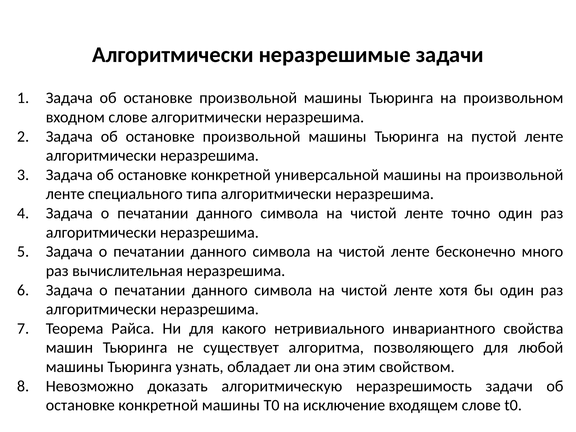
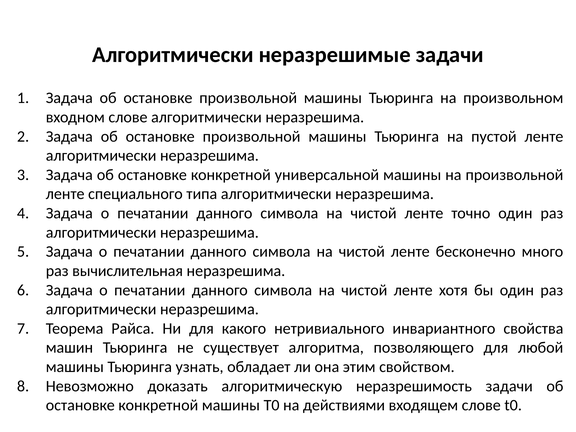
исключение: исключение -> действиями (344, 405)
